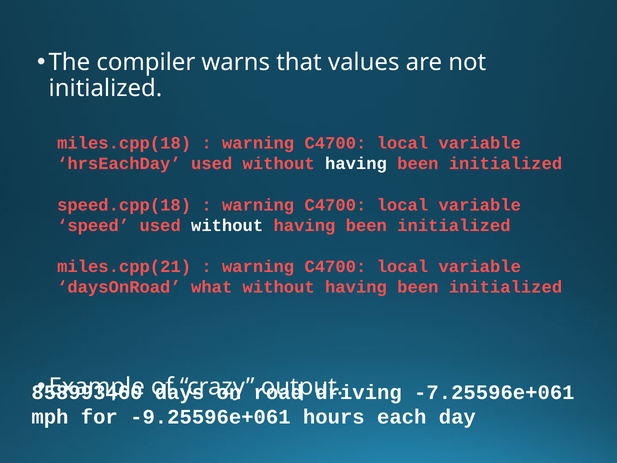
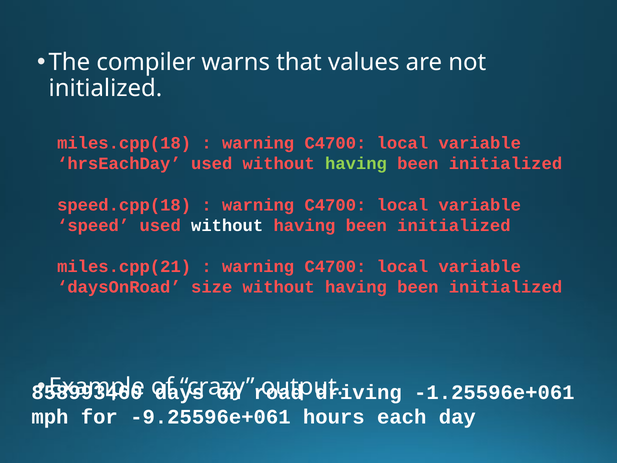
having colour: white -> light green (356, 164)
what: what -> size (212, 287)
-7.25596e+061: -7.25596e+061 -> -1.25596e+061 (494, 392)
